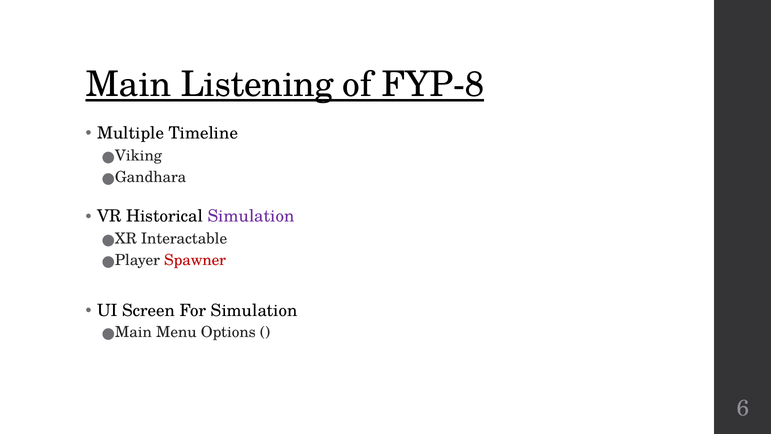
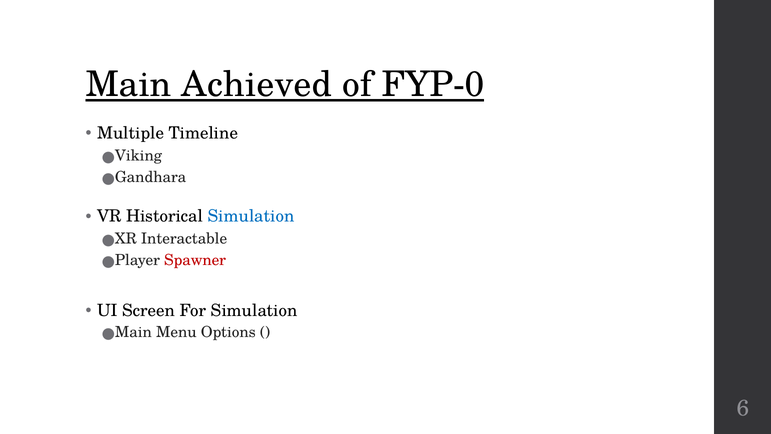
Listening: Listening -> Achieved (257, 85)
FYP-8: FYP-8 -> FYP-0 (433, 85)
Simulation colour: purple -> blue (251, 216)
